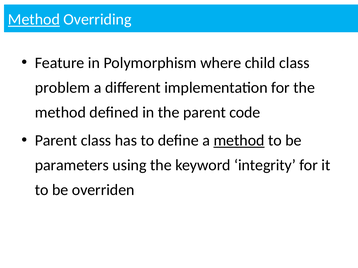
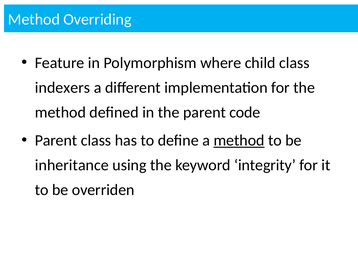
Method underline: present -> none (34, 20)
problem: problem -> indexers (63, 88)
parameters: parameters -> inheritance (72, 165)
